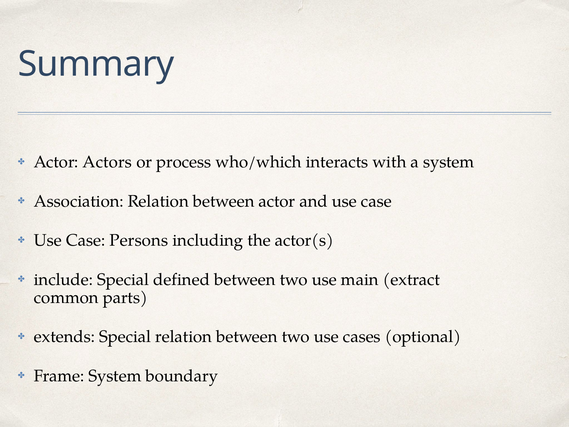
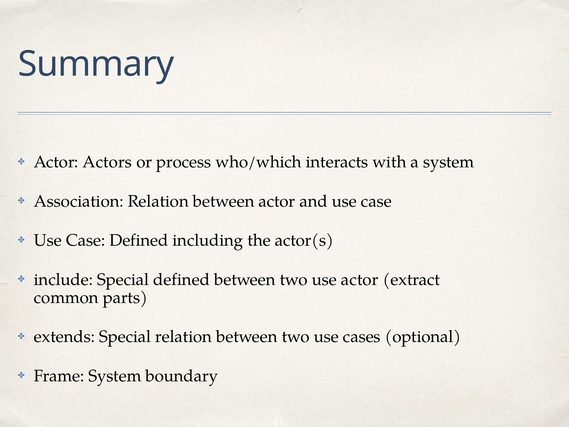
Case Persons: Persons -> Defined (139, 240)
use main: main -> actor (360, 279)
